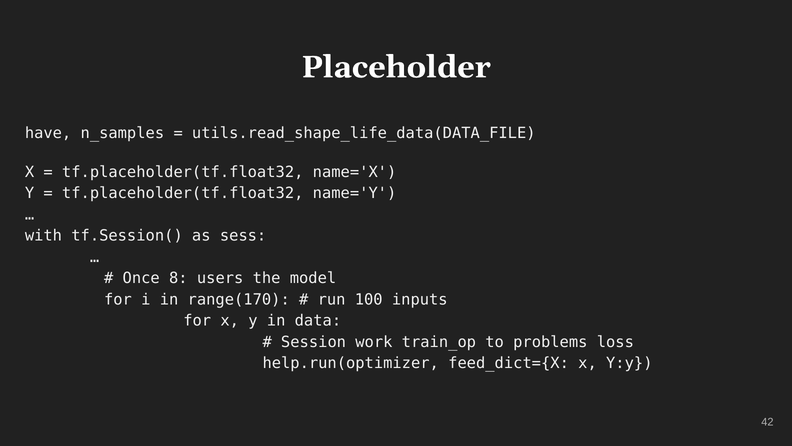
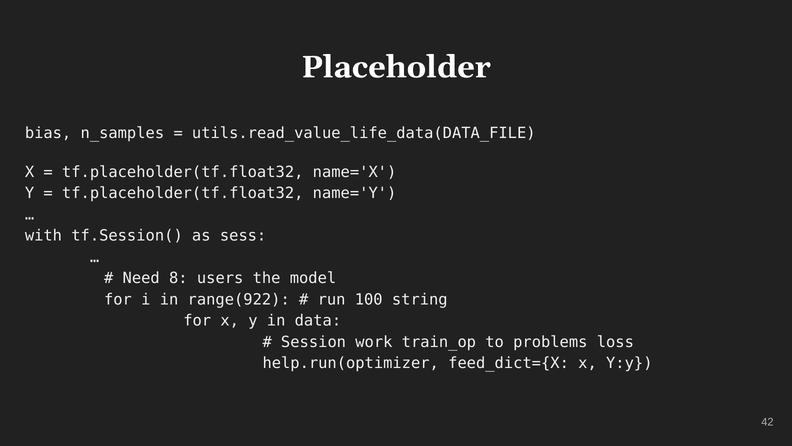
have: have -> bias (48, 133)
utils.read_shape_life_data(DATA_FILE: utils.read_shape_life_data(DATA_FILE -> utils.read_value_life_data(DATA_FILE (364, 133)
Once: Once -> Need (141, 278)
range(170: range(170 -> range(922 (239, 299)
inputs: inputs -> string (420, 299)
